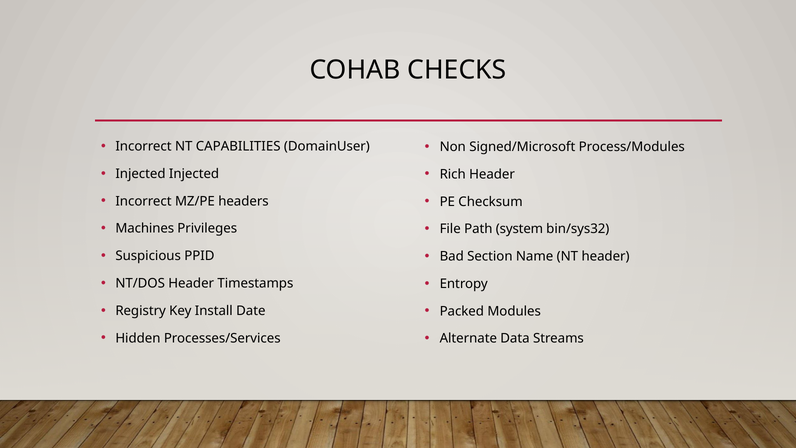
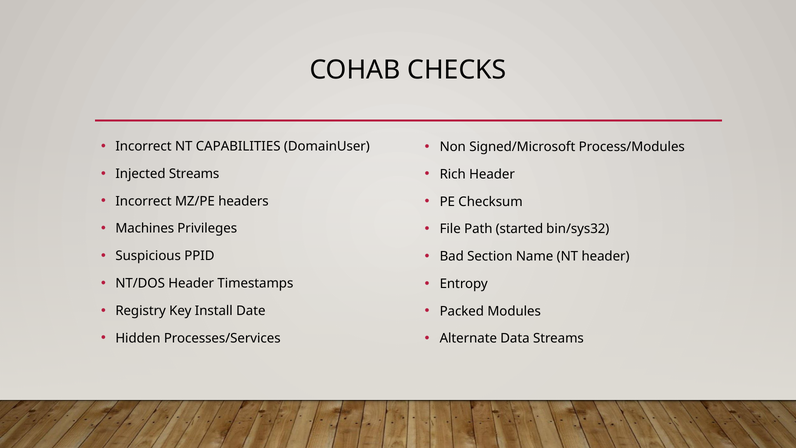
Injected Injected: Injected -> Streams (194, 174)
system: system -> started (519, 229)
